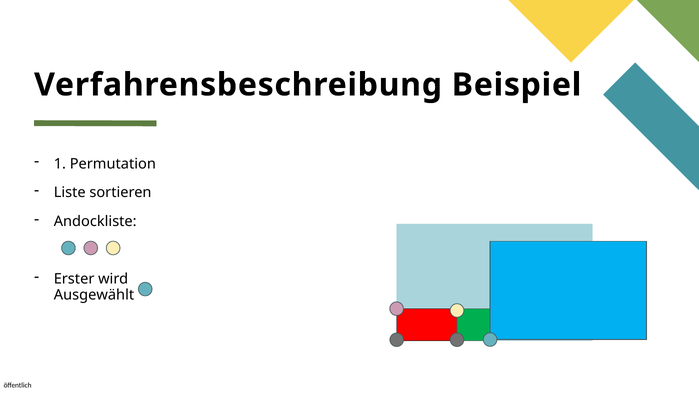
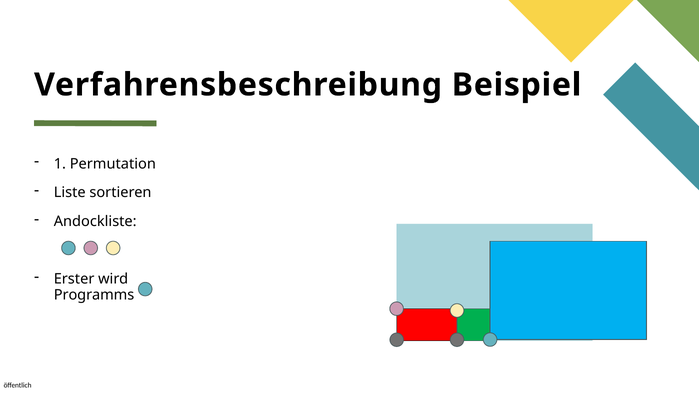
Ausgewählt: Ausgewählt -> Programms (94, 295)
